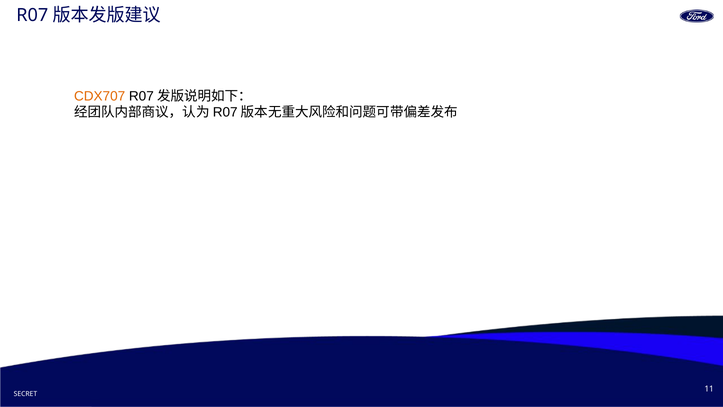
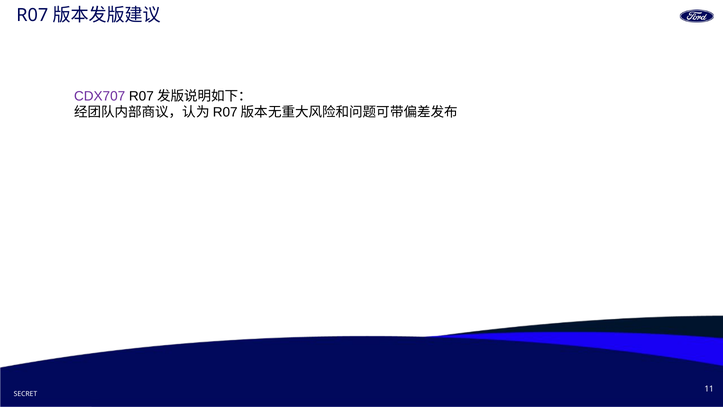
CDX707 colour: orange -> purple (100, 96)
